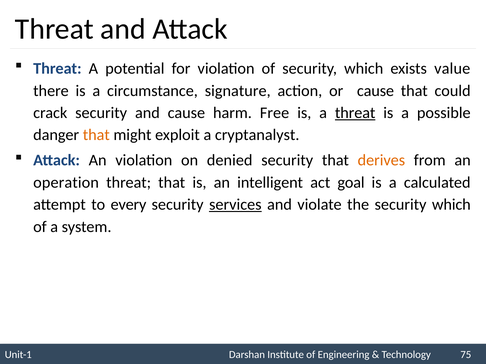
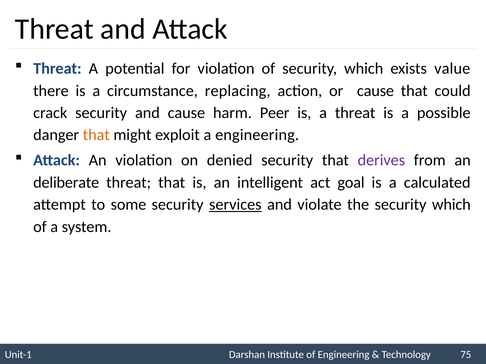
signature: signature -> replacing (238, 91)
Free: Free -> Peer (275, 113)
threat underline: present -> none (355, 113)
a cryptanalyst: cryptanalyst -> engineering (257, 135)
derives colour: orange -> purple (381, 161)
operation: operation -> deliberate (66, 183)
every: every -> some (128, 205)
